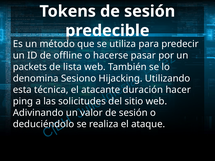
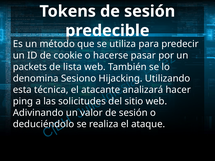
offline: offline -> cookie (68, 56)
duración: duración -> analizará (143, 90)
